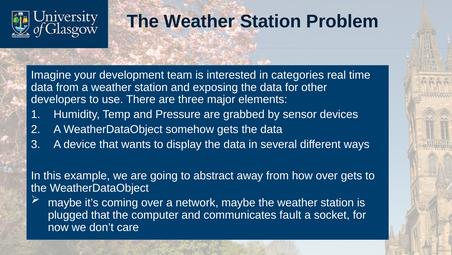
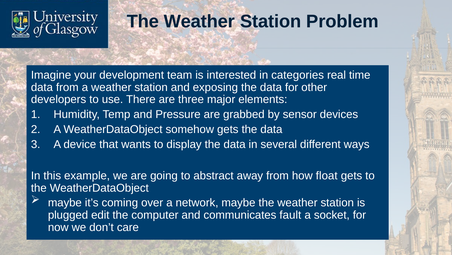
how over: over -> float (327, 175)
plugged that: that -> edit (100, 215)
